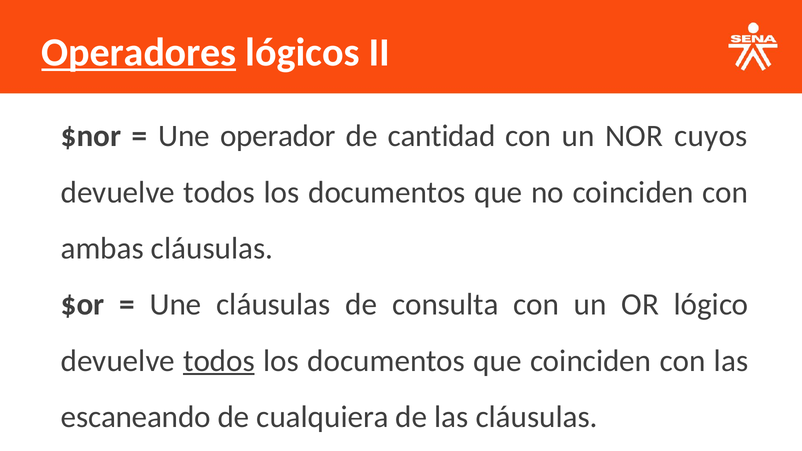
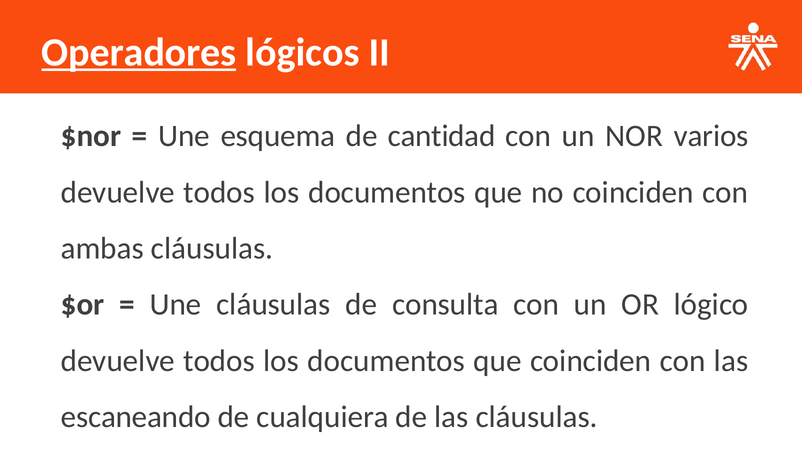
operador: operador -> esquema (278, 136)
cuyos: cuyos -> varios (711, 136)
todos underline: present -> none (219, 361)
